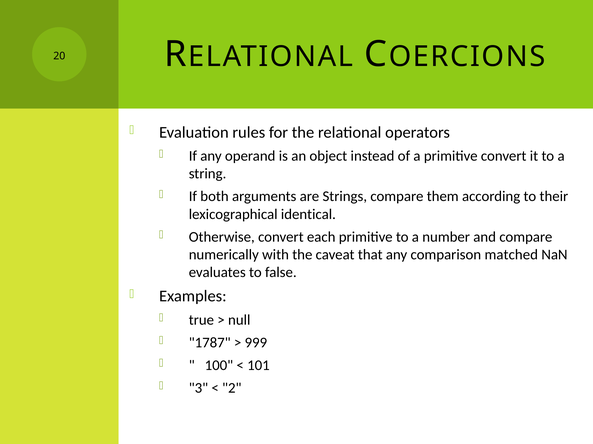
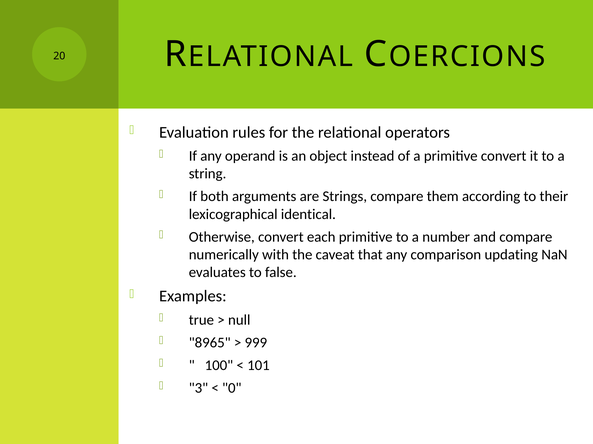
matched: matched -> updating (511, 255)
1787: 1787 -> 8965 (210, 343)
2: 2 -> 0 (232, 389)
